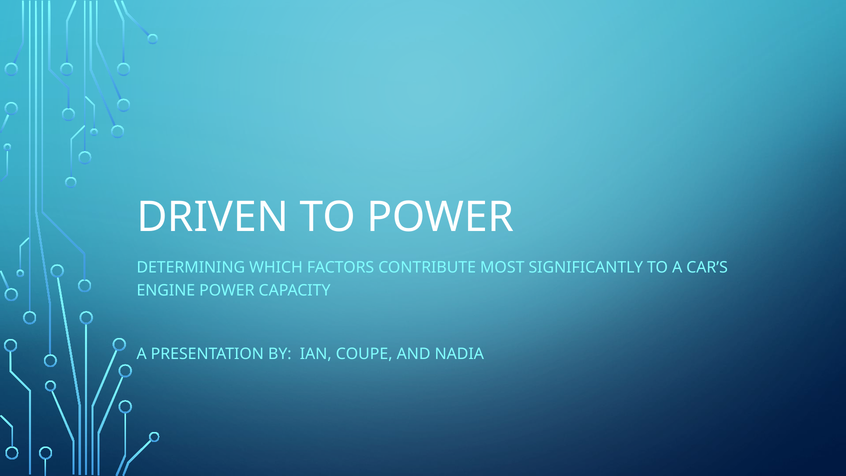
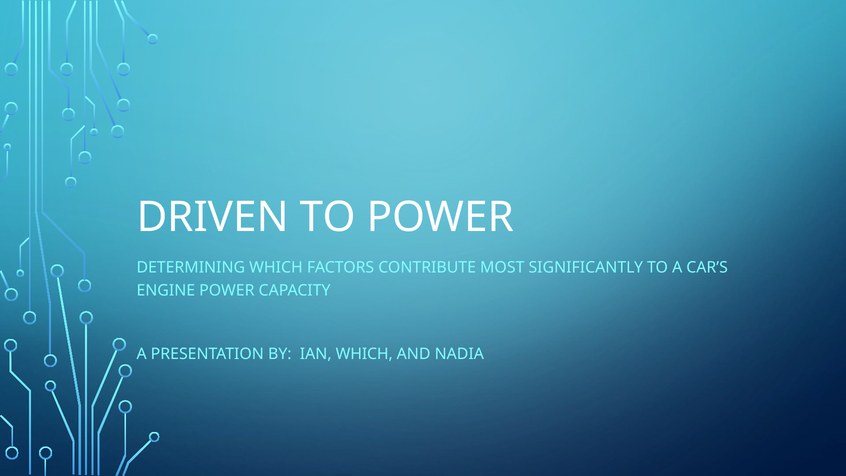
IAN COUPE: COUPE -> WHICH (364, 354)
